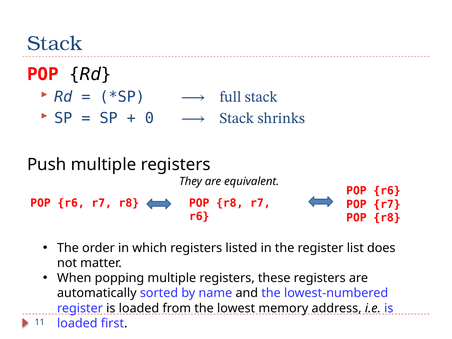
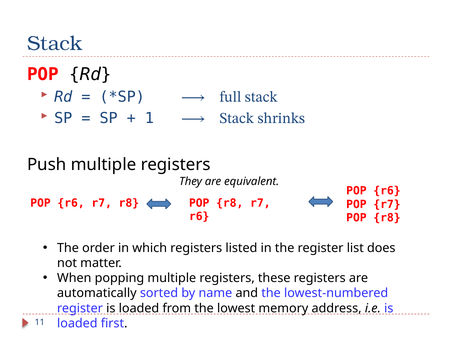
0: 0 -> 1 (149, 118)
